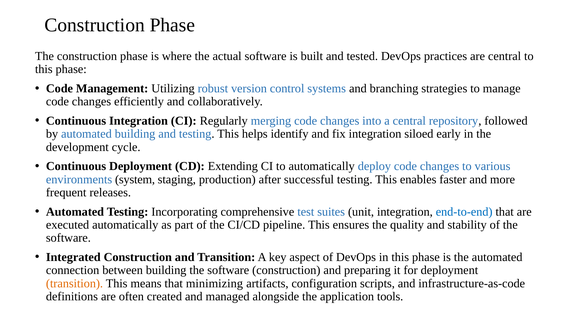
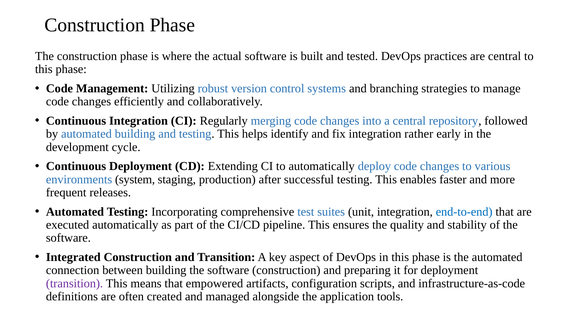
siloed: siloed -> rather (419, 134)
transition colour: orange -> purple (75, 283)
minimizing: minimizing -> empowered (214, 283)
